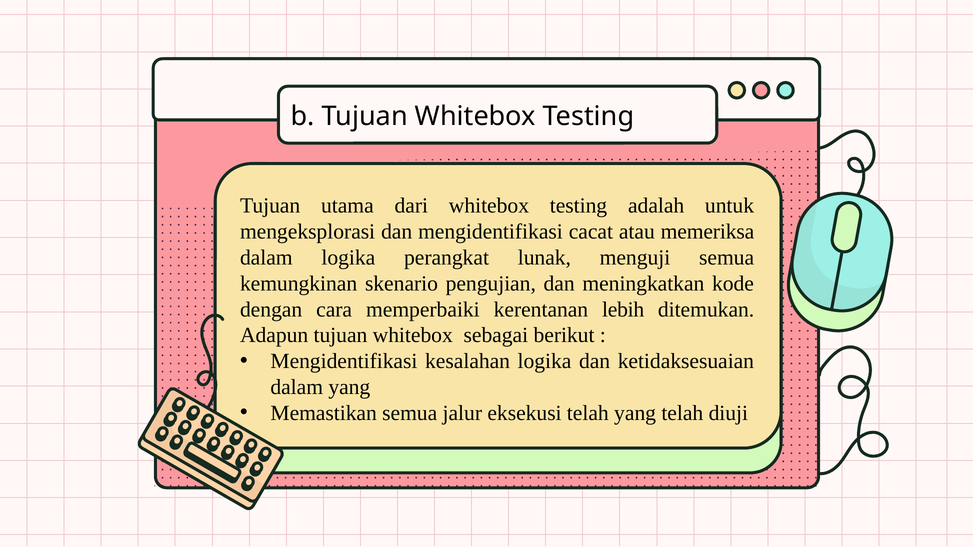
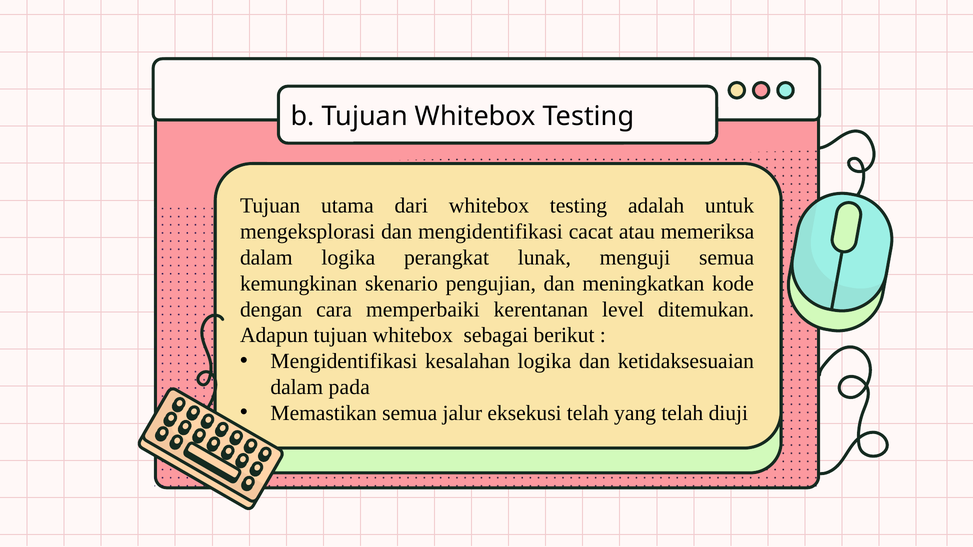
lebih: lebih -> level (623, 310)
dalam yang: yang -> pada (349, 387)
